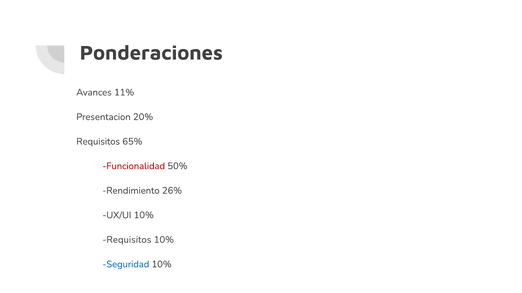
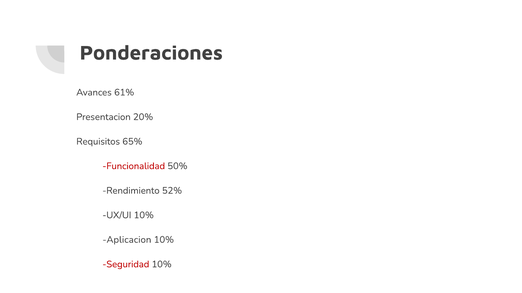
11%: 11% -> 61% (124, 93)
26%: 26% -> 52% (172, 191)
Requisitos: Requisitos -> Aplicacion (127, 240)
Seguridad colour: blue -> red (126, 265)
